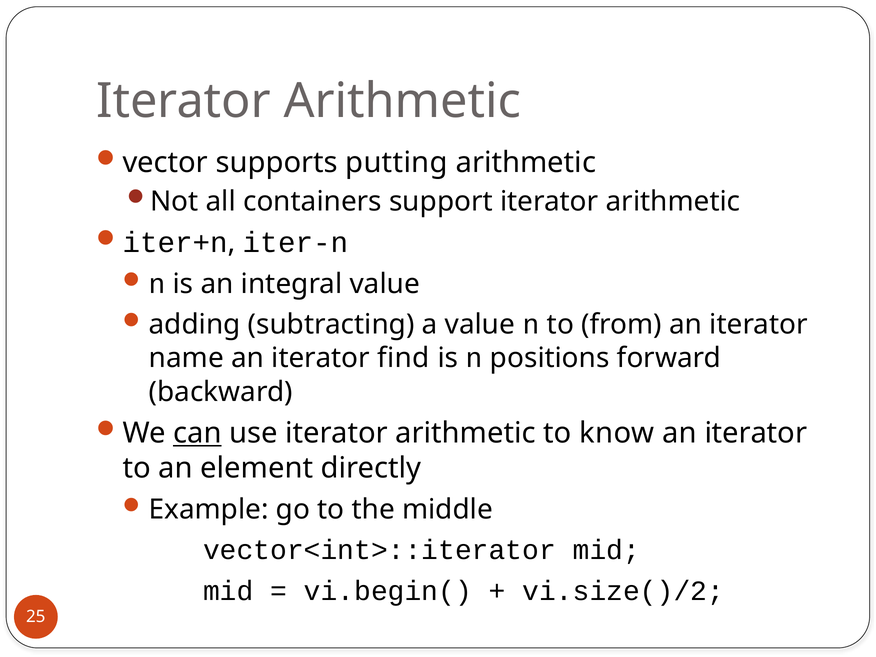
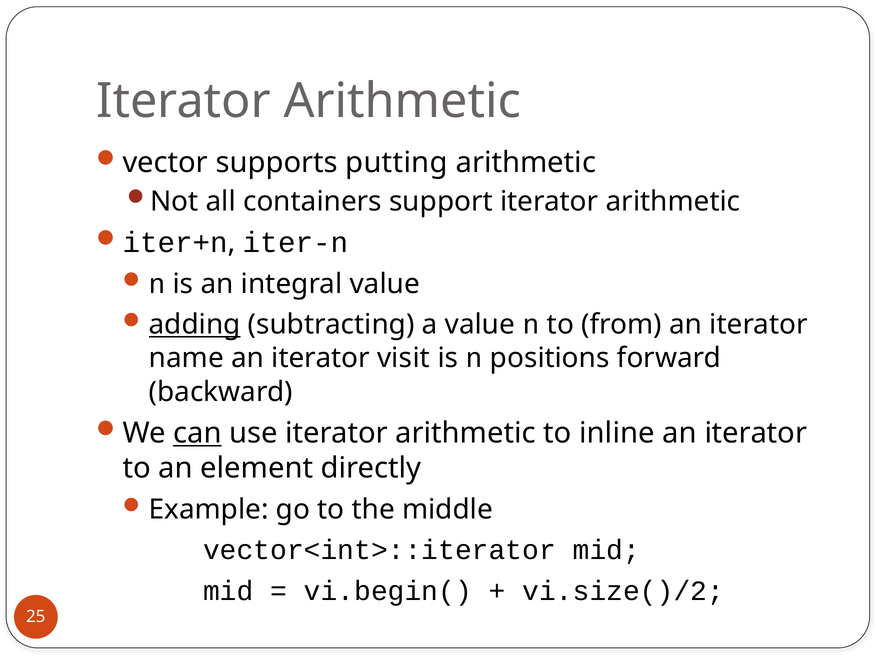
adding underline: none -> present (195, 325)
find: find -> visit (404, 358)
know: know -> inline (617, 433)
